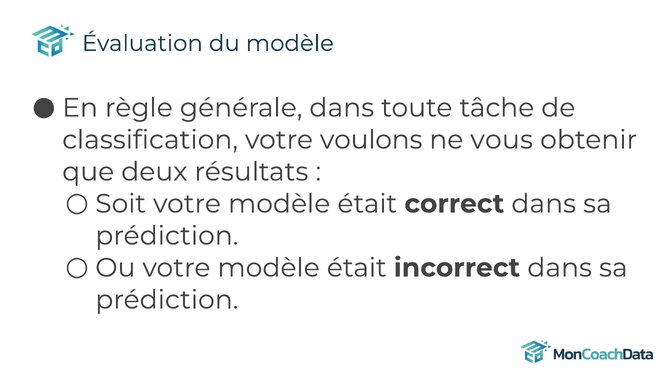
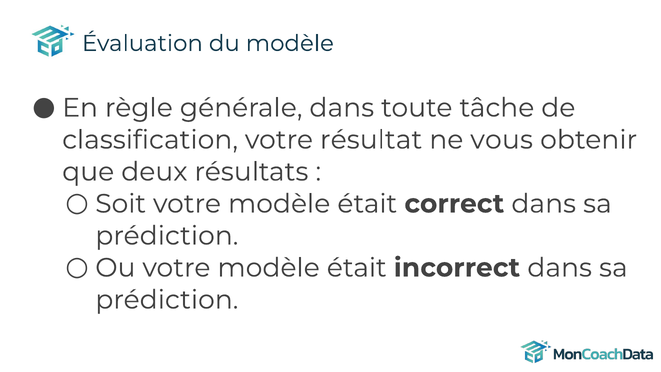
voulons: voulons -> résultat (371, 140)
